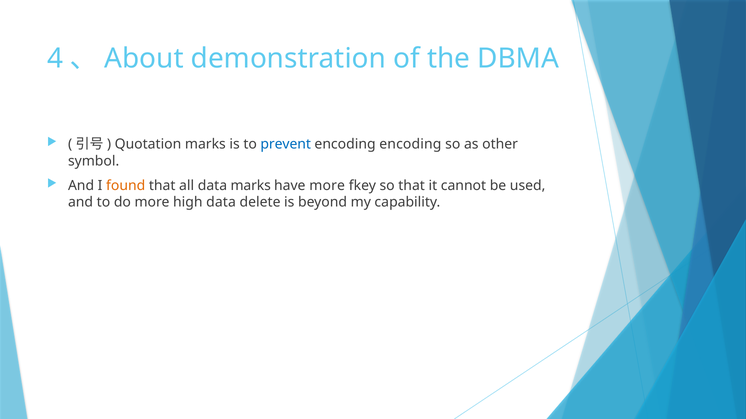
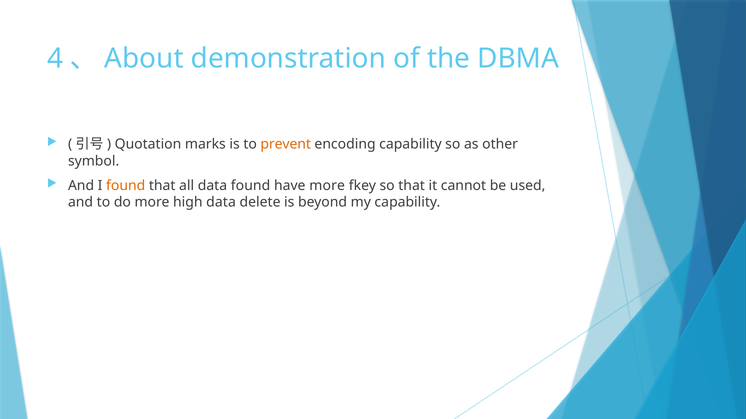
prevent colour: blue -> orange (286, 144)
encoding encoding: encoding -> capability (410, 144)
data marks: marks -> found (251, 186)
